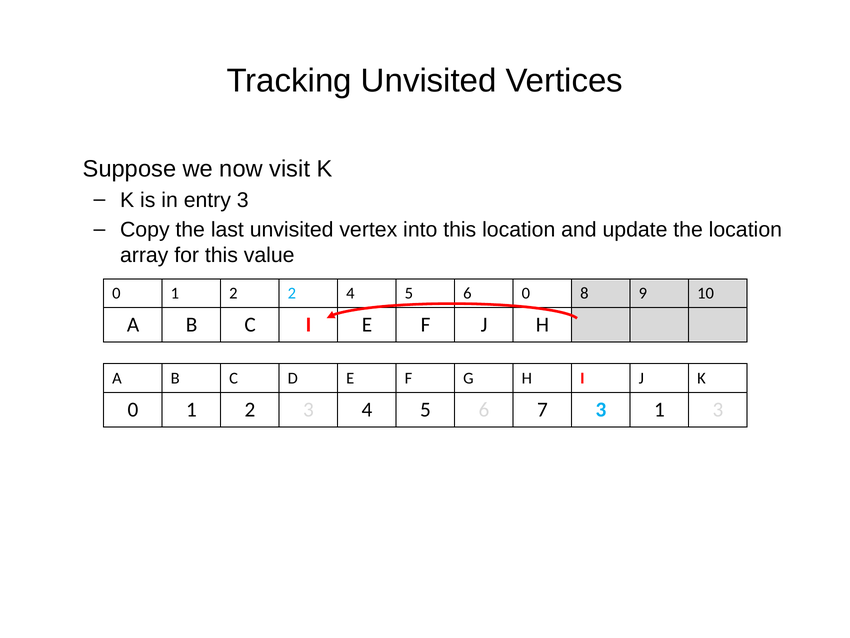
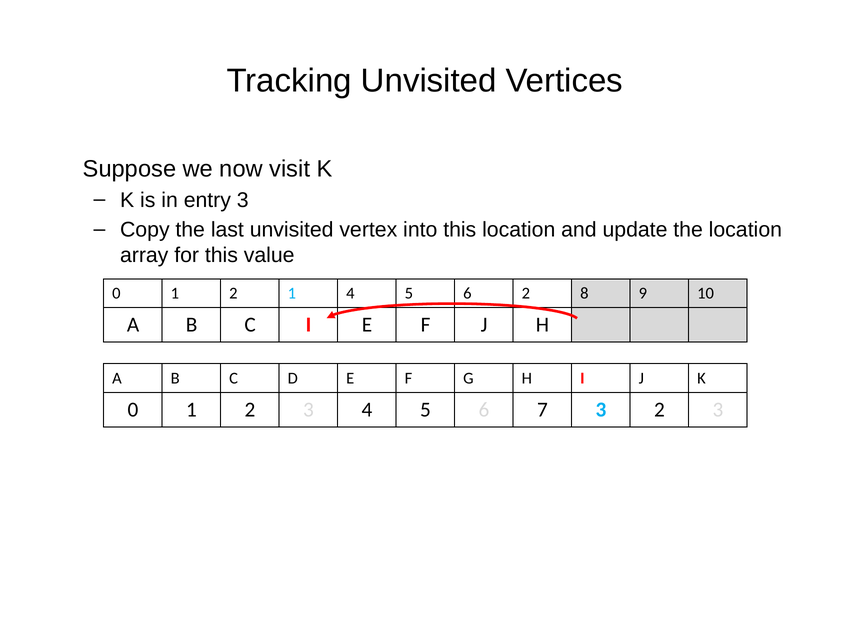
2 2: 2 -> 1 (292, 293)
6 0: 0 -> 2 (526, 293)
3 1: 1 -> 2 (659, 409)
